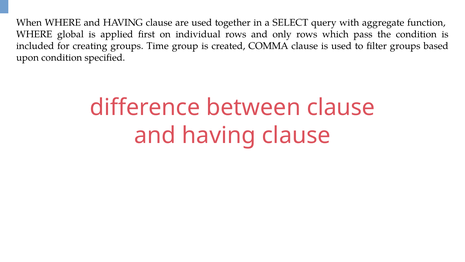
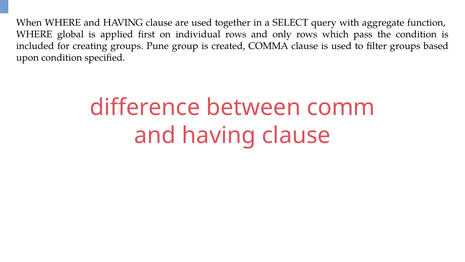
Time: Time -> Pune (158, 46)
between clause: clause -> comm (341, 107)
